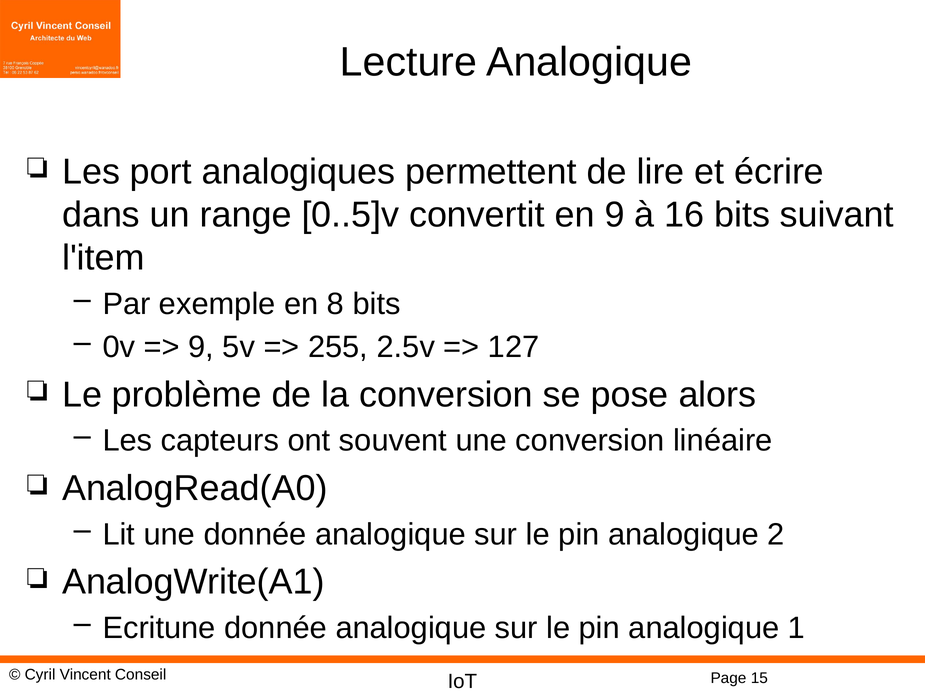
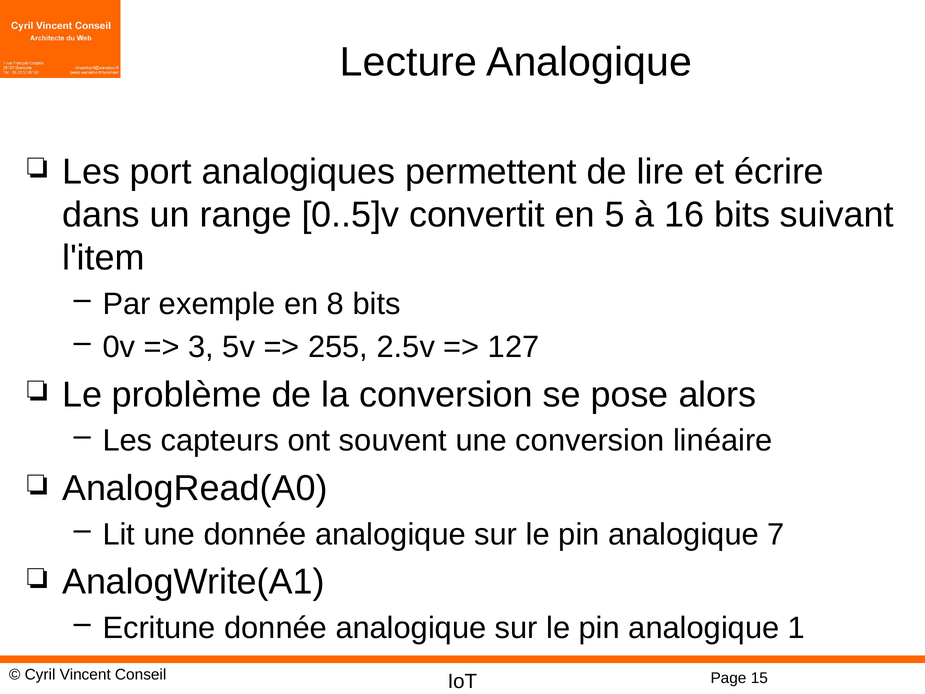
en 9: 9 -> 5 (615, 215)
9: 9 -> 3 (201, 347)
2: 2 -> 7 (776, 534)
